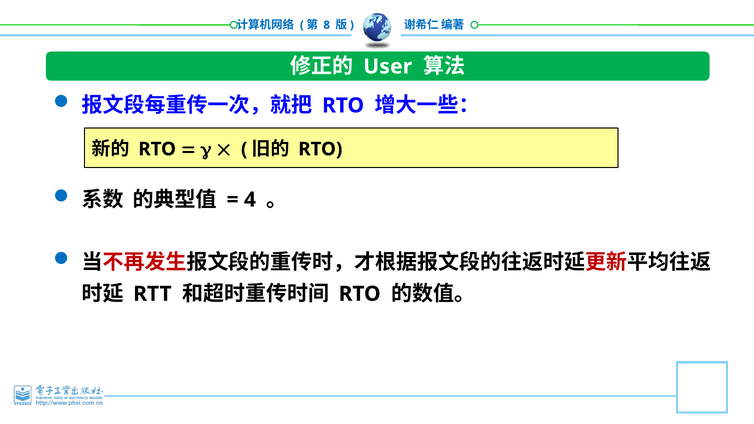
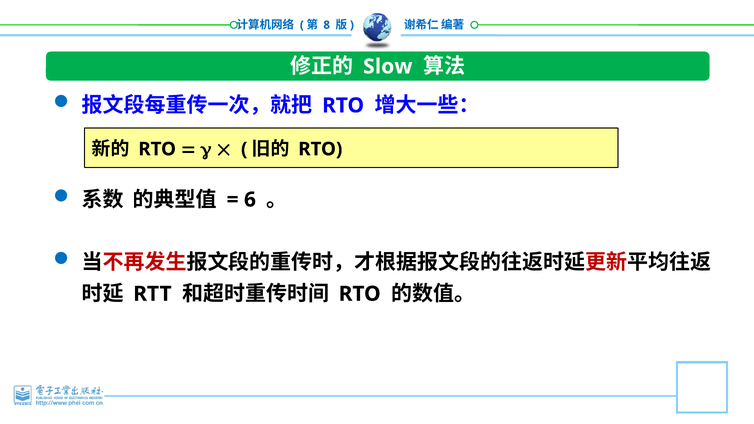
User: User -> Slow (388, 67)
4: 4 -> 6 (250, 200)
